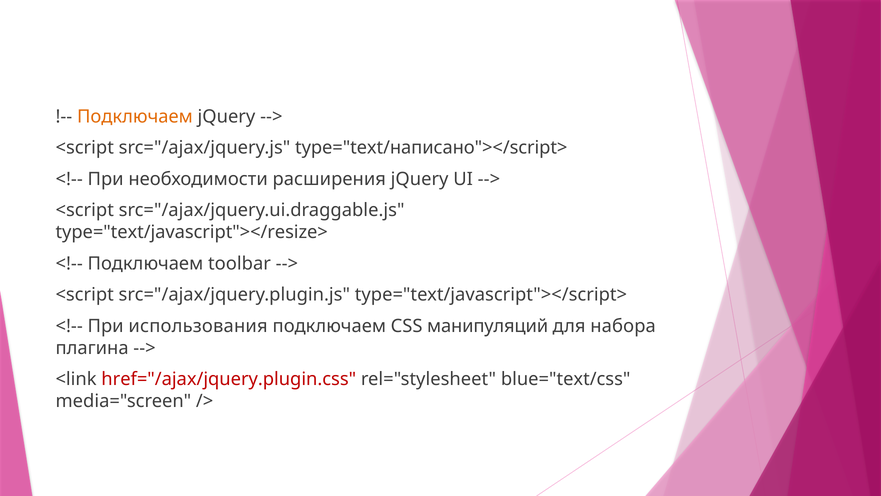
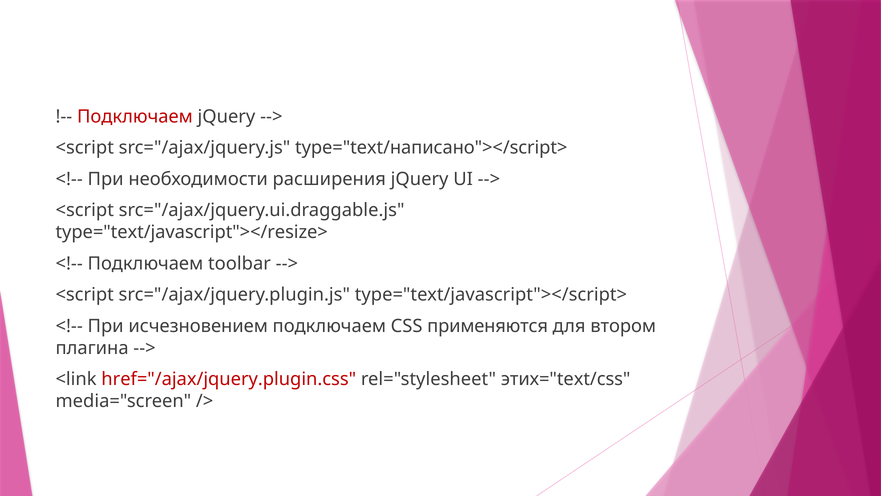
Подключаем colour: orange -> red (135, 116)
использования: использования -> исчезновением (198, 326)
манипуляций: манипуляций -> применяются (488, 326)
набора: набора -> втором (623, 326)
blue="text/css: blue="text/css -> этих="text/css (566, 379)
